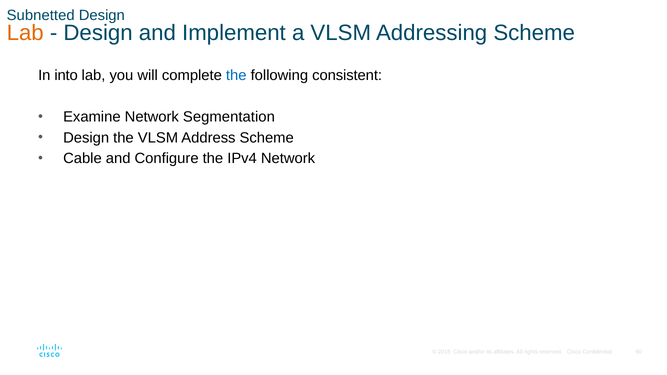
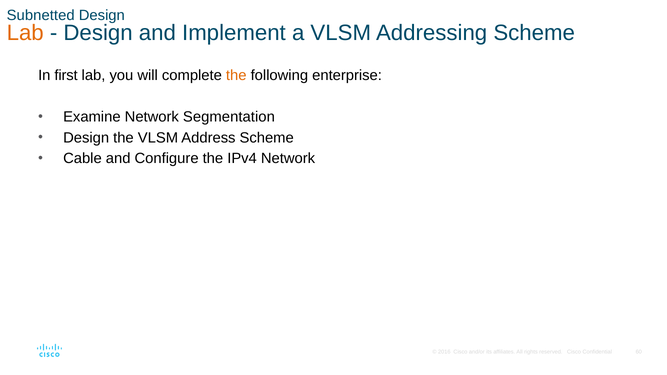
into: into -> first (66, 76)
the colour: blue -> orange (236, 76)
consistent: consistent -> enterprise (347, 76)
